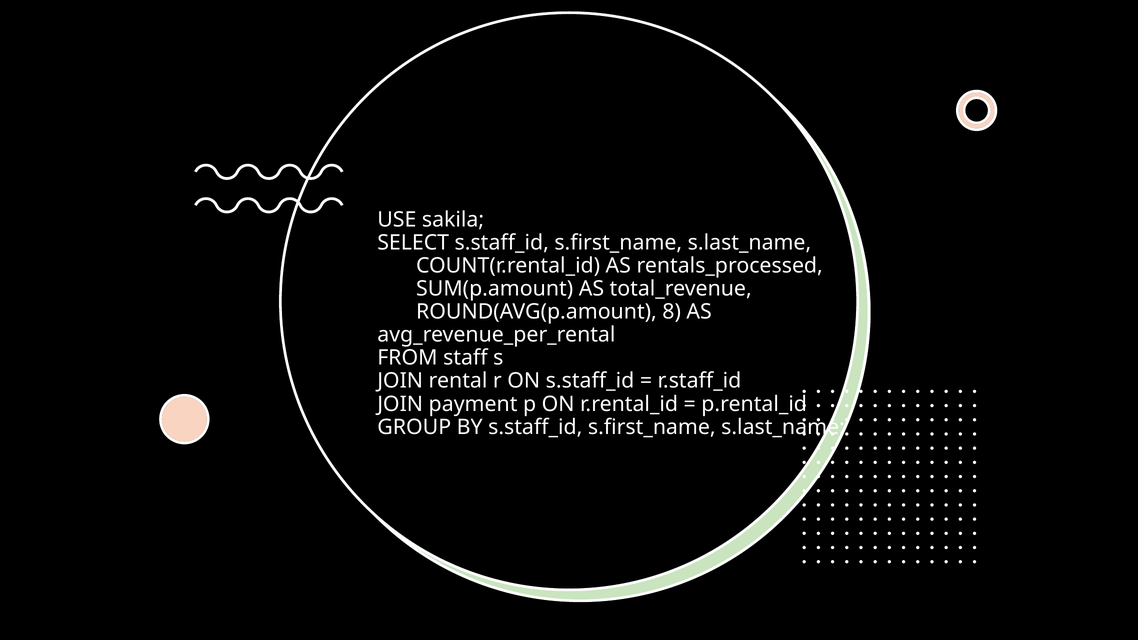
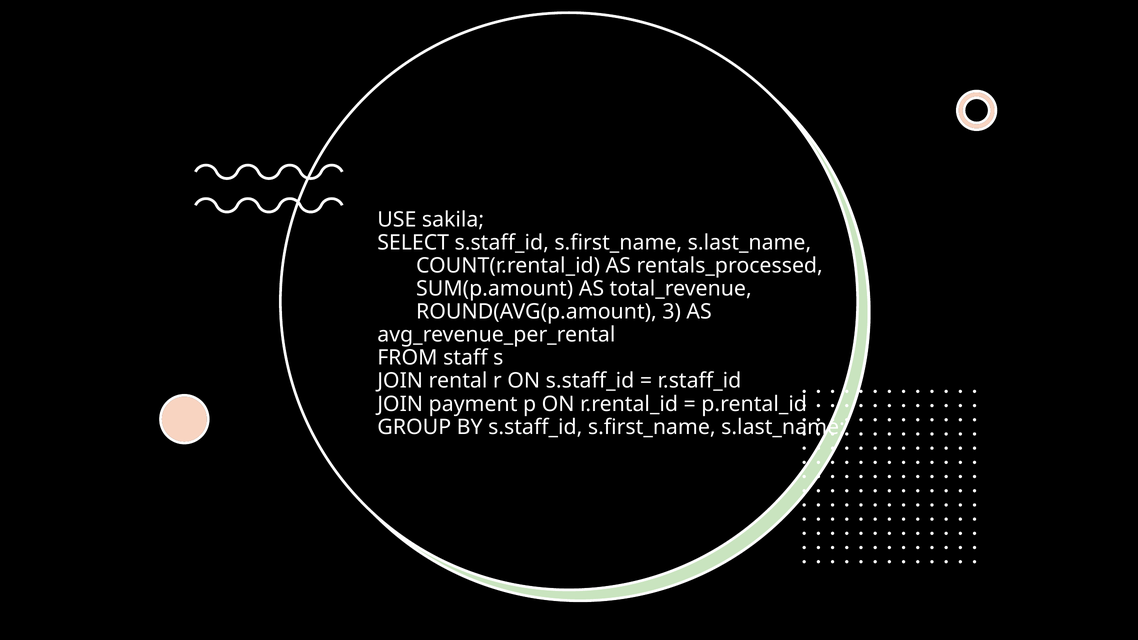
8: 8 -> 3 (672, 312)
